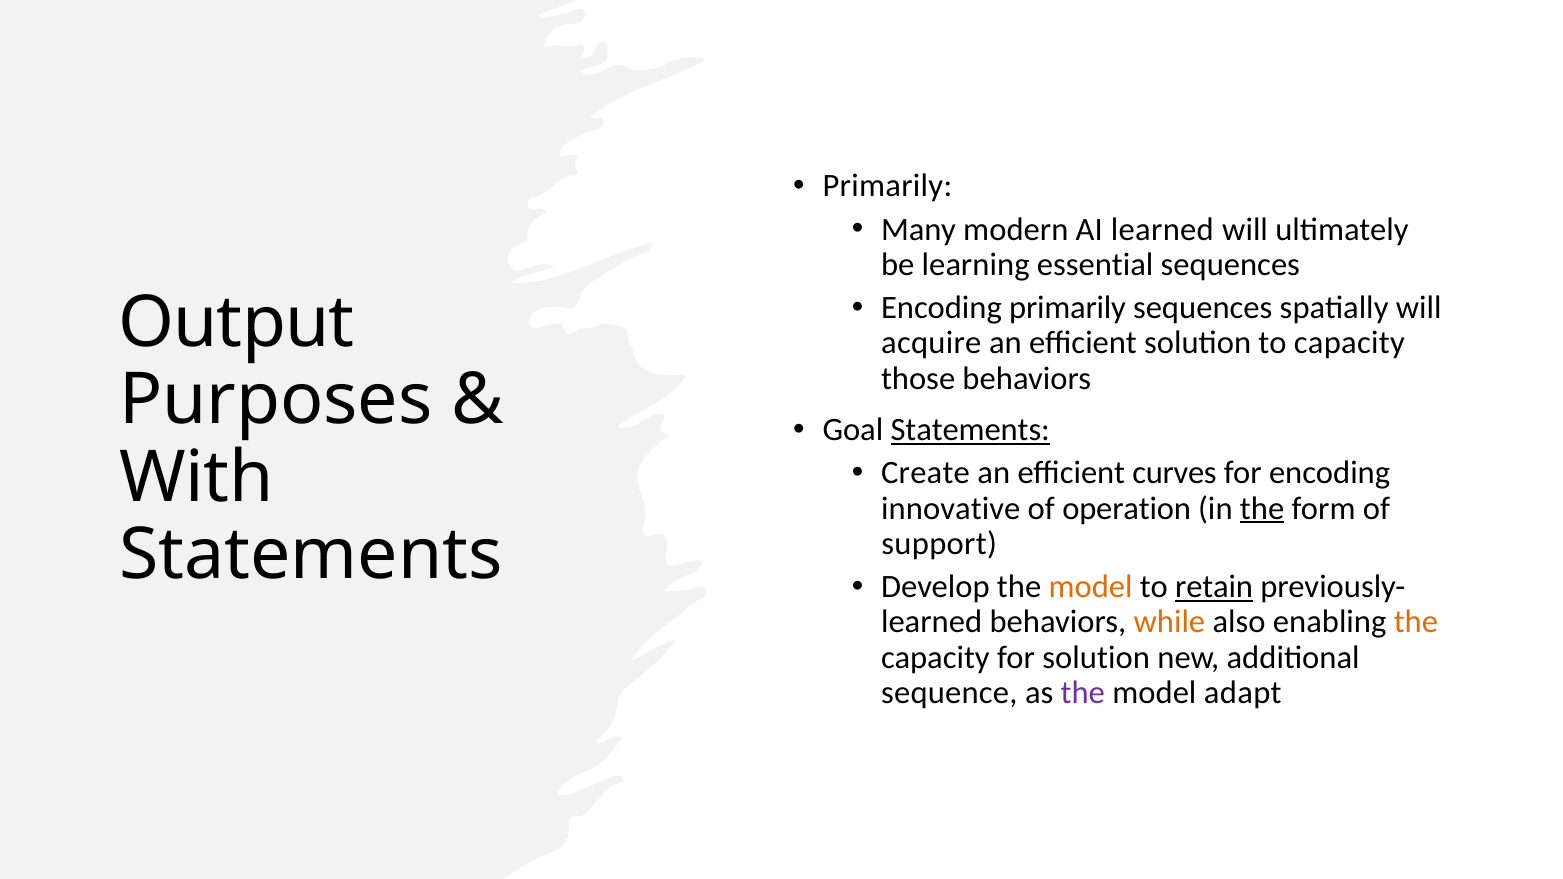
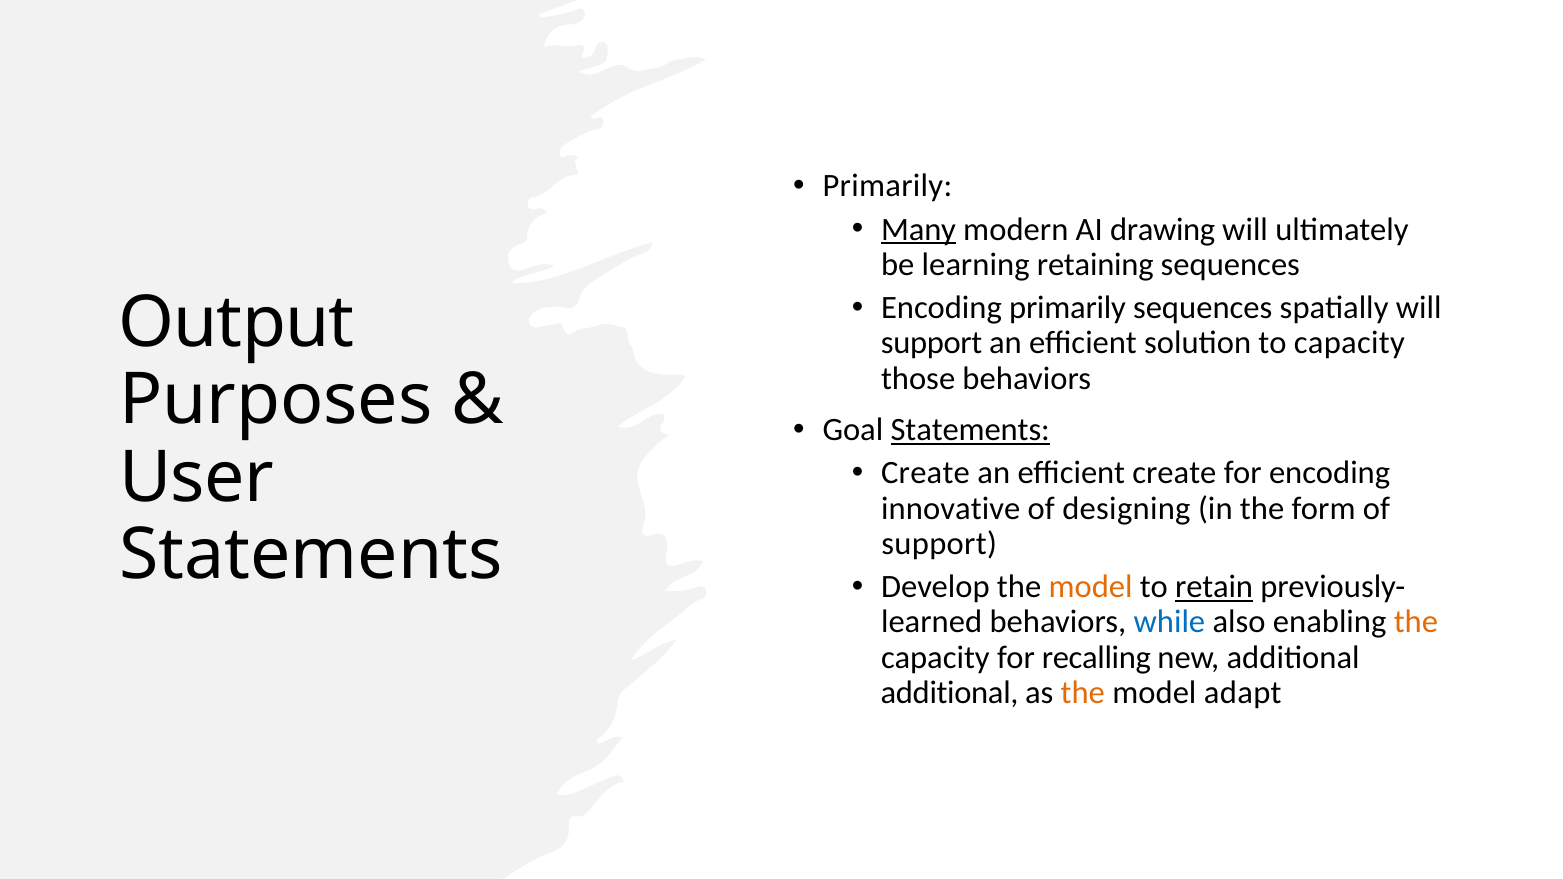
Many underline: none -> present (919, 229)
AI learned: learned -> drawing (1163, 229)
essential: essential -> retaining (1095, 265)
acquire: acquire -> support (932, 343)
efficient curves: curves -> create (1174, 473)
With: With -> User (197, 478)
operation: operation -> designing (1126, 508)
the underline: present -> none (1262, 508)
while colour: orange -> blue (1169, 622)
for solution: solution -> recalling (1096, 657)
sequence: sequence -> additional (950, 693)
the colour: purple -> orange (1083, 693)
